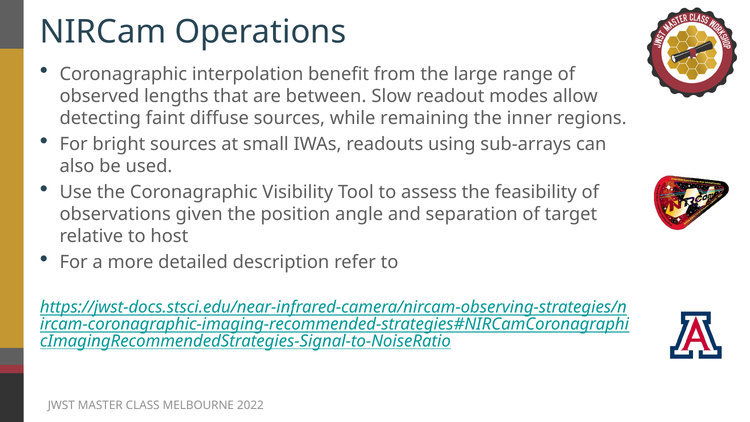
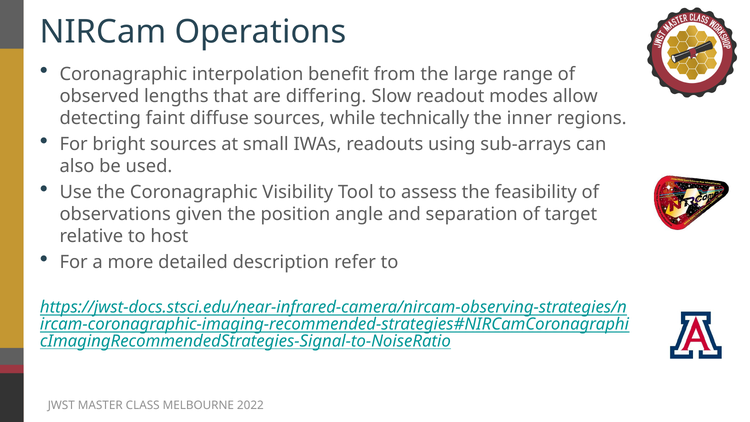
between: between -> differing (326, 96)
remaining: remaining -> technically (425, 118)
